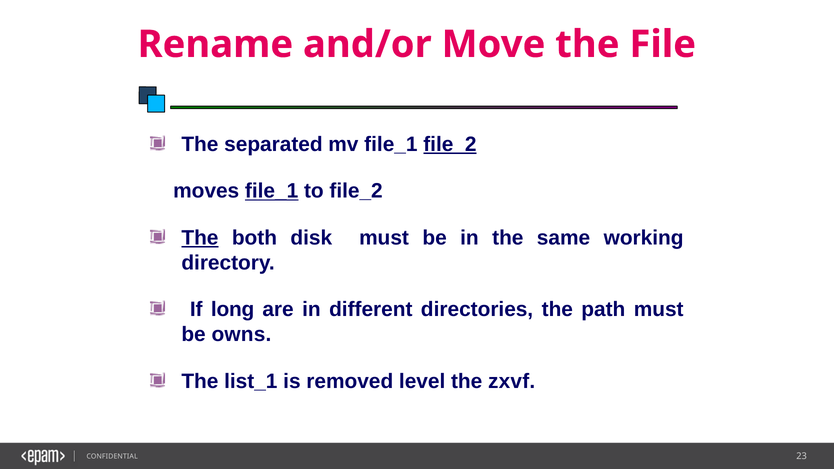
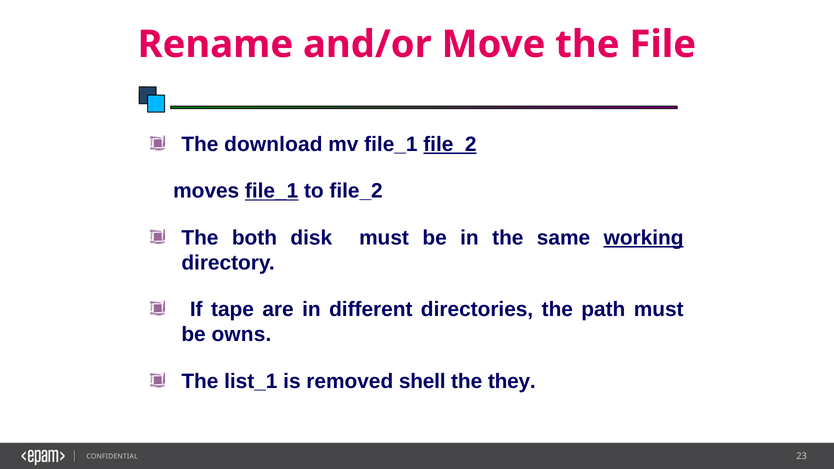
separated: separated -> download (273, 144)
The underline: present -> none (200, 238)
working underline: none -> present (644, 238)
long: long -> tape (232, 310)
level: level -> shell (422, 381)
zxvf: zxvf -> they (512, 381)
